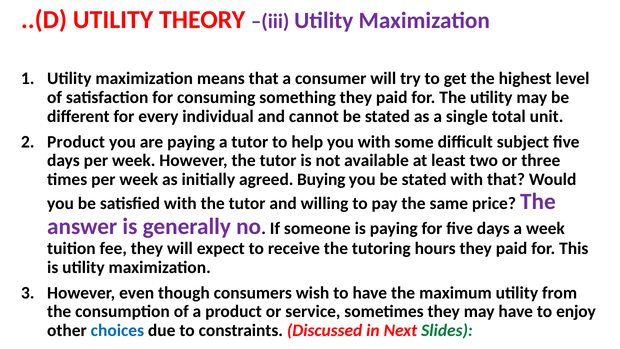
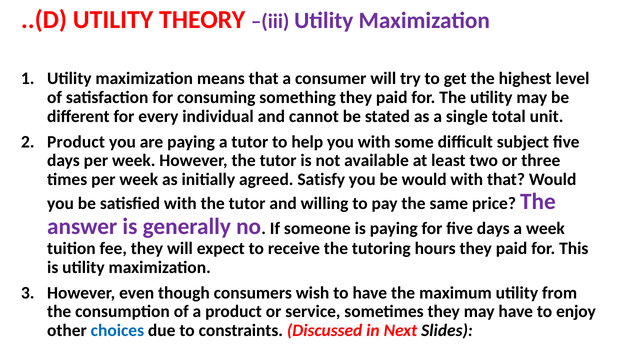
Buying: Buying -> Satisfy (321, 179)
you be stated: stated -> would (424, 179)
Slides colour: green -> black (447, 330)
